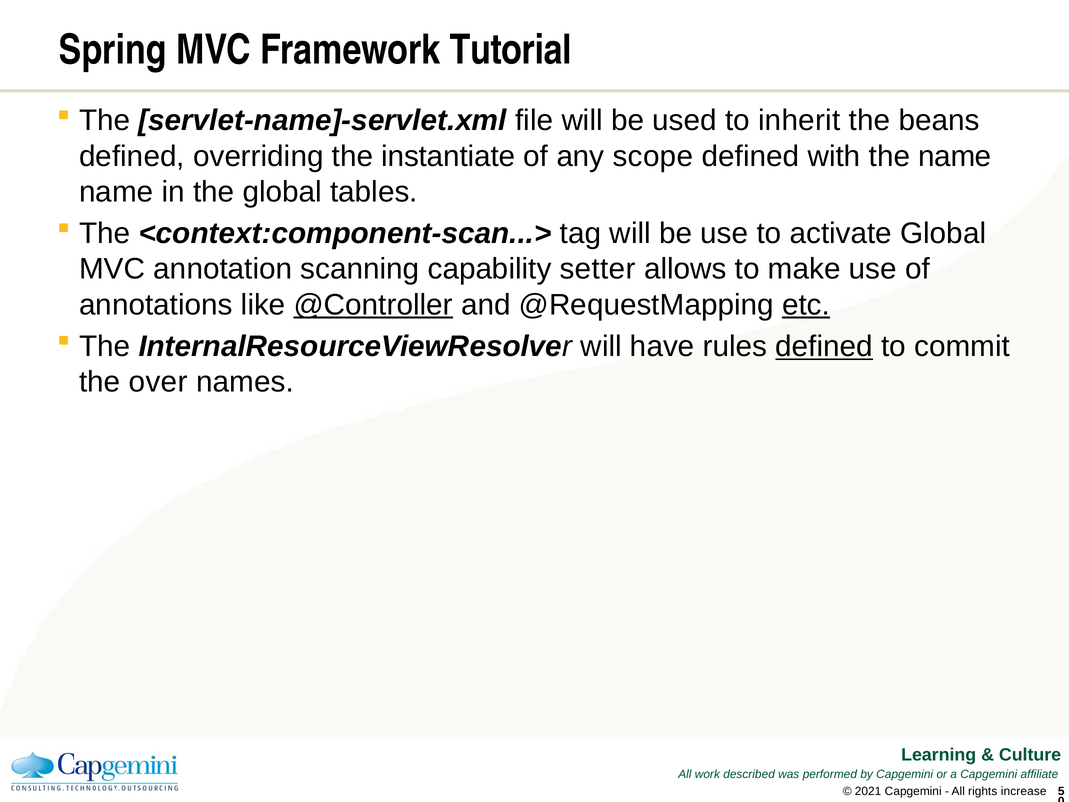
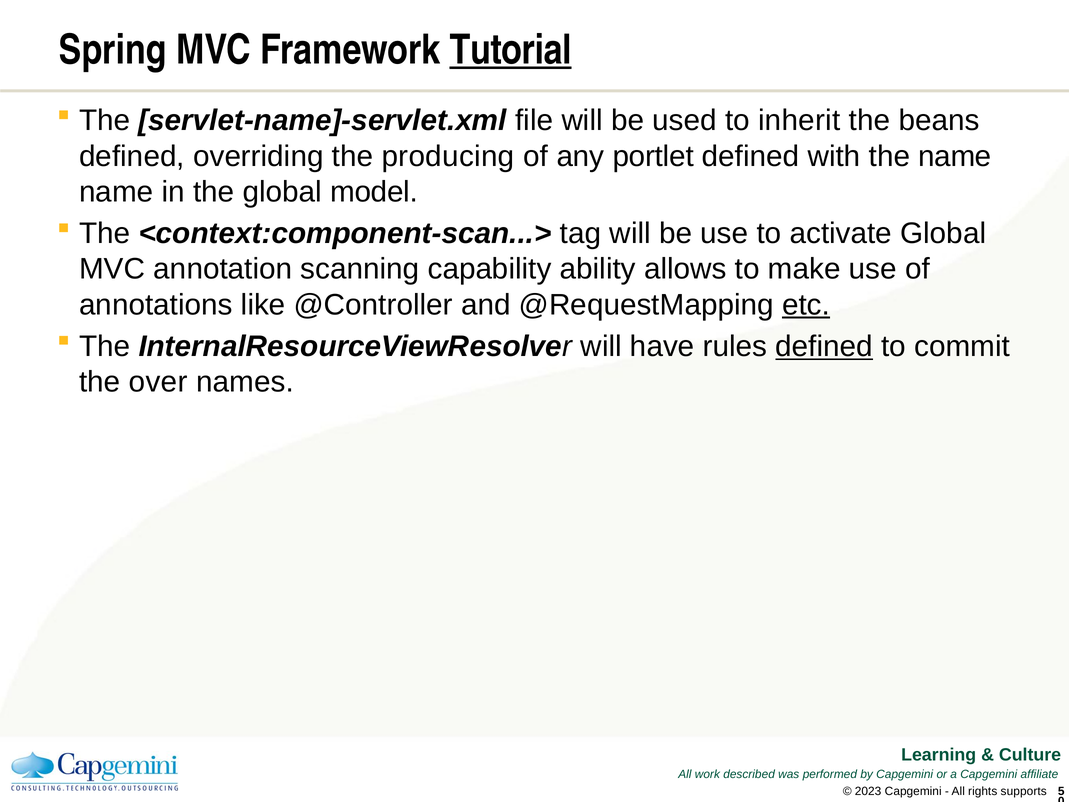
Tutorial underline: none -> present (511, 50)
instantiate: instantiate -> producing (448, 156)
scope: scope -> portlet (653, 156)
tables: tables -> model (374, 192)
setter: setter -> ability (598, 269)
@Controller underline: present -> none (373, 305)
2021: 2021 -> 2023 (868, 791)
increase: increase -> supports (1024, 791)
